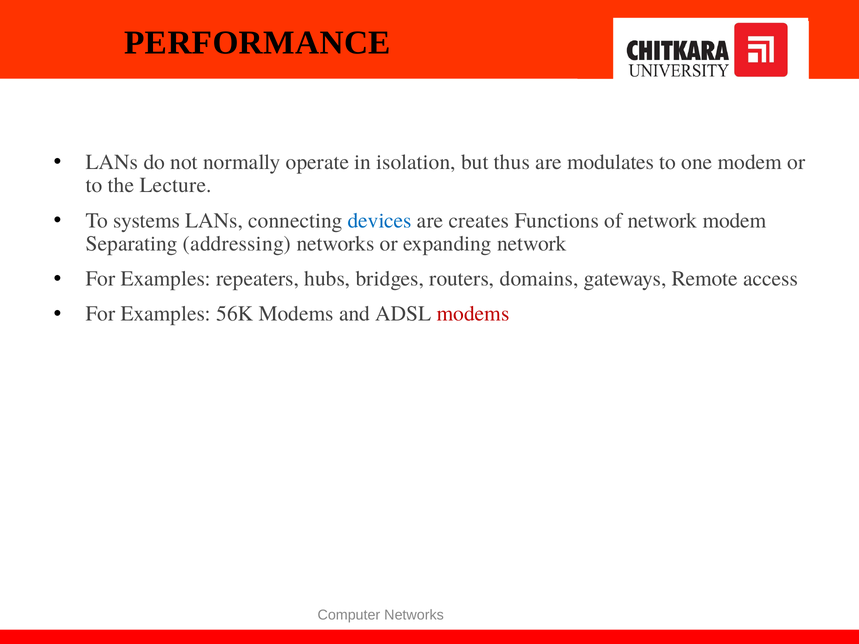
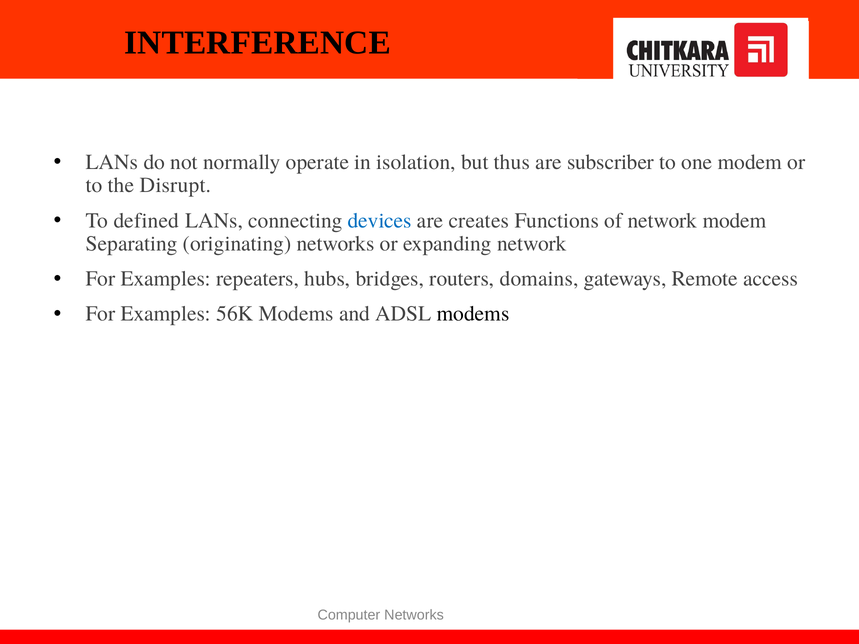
PERFORMANCE: PERFORMANCE -> INTERFERENCE (258, 43)
modulates: modulates -> subscriber (611, 162)
Lecture: Lecture -> Disrupt (176, 185)
systems: systems -> defined (146, 221)
addressing: addressing -> originating (237, 244)
modems colour: red -> black (473, 314)
